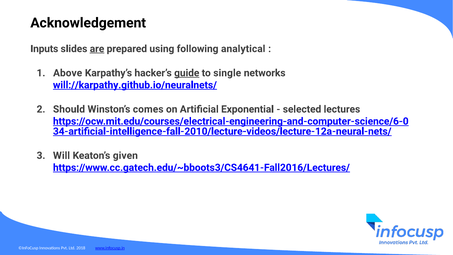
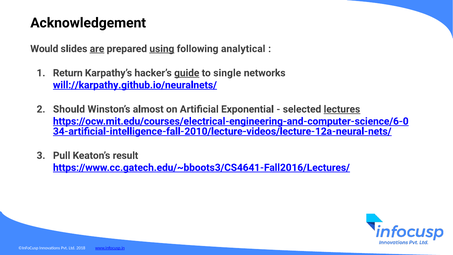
Inputs: Inputs -> Would (44, 49)
using underline: none -> present (162, 49)
Above: Above -> Return (68, 73)
comes: comes -> almost (148, 109)
lectures underline: none -> present (342, 109)
Will: Will -> Pull (62, 155)
given: given -> result (125, 155)
